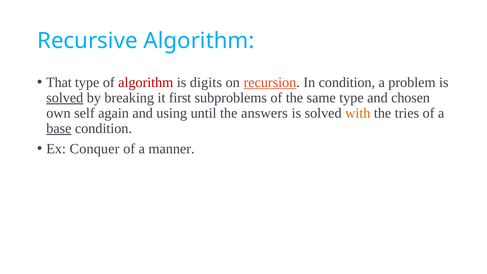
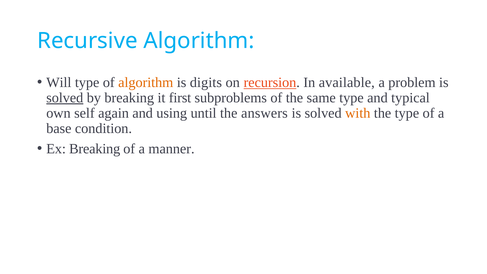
That: That -> Will (59, 82)
algorithm colour: red -> orange (146, 82)
In condition: condition -> available (347, 82)
chosen: chosen -> typical (410, 98)
the tries: tries -> type (407, 113)
base underline: present -> none (59, 128)
Ex Conquer: Conquer -> Breaking (95, 149)
